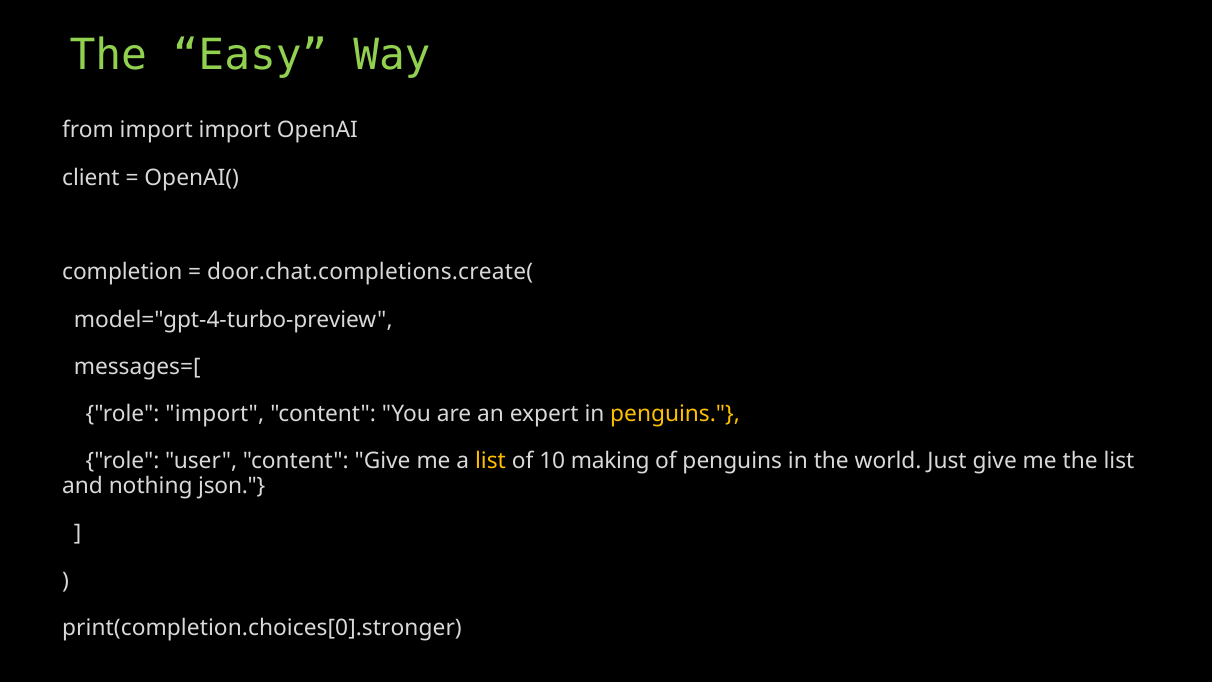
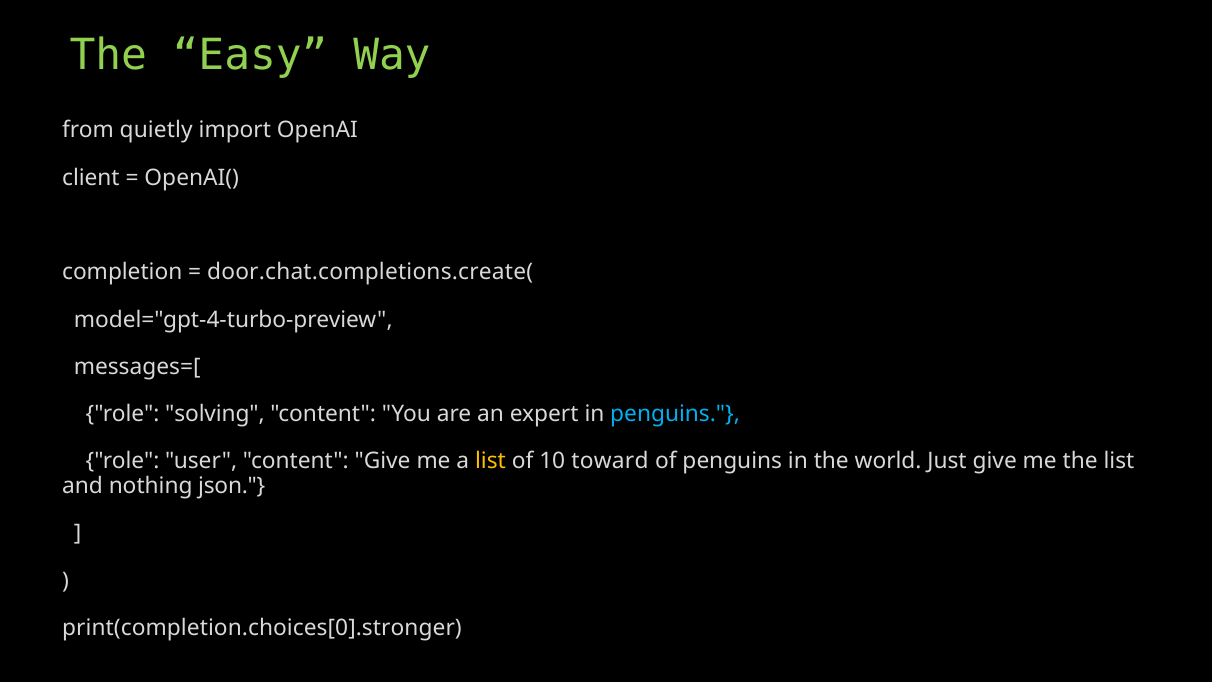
from import: import -> quietly (156, 130)
role import: import -> solving (215, 414)
penguins colour: yellow -> light blue (675, 414)
making: making -> toward (610, 461)
